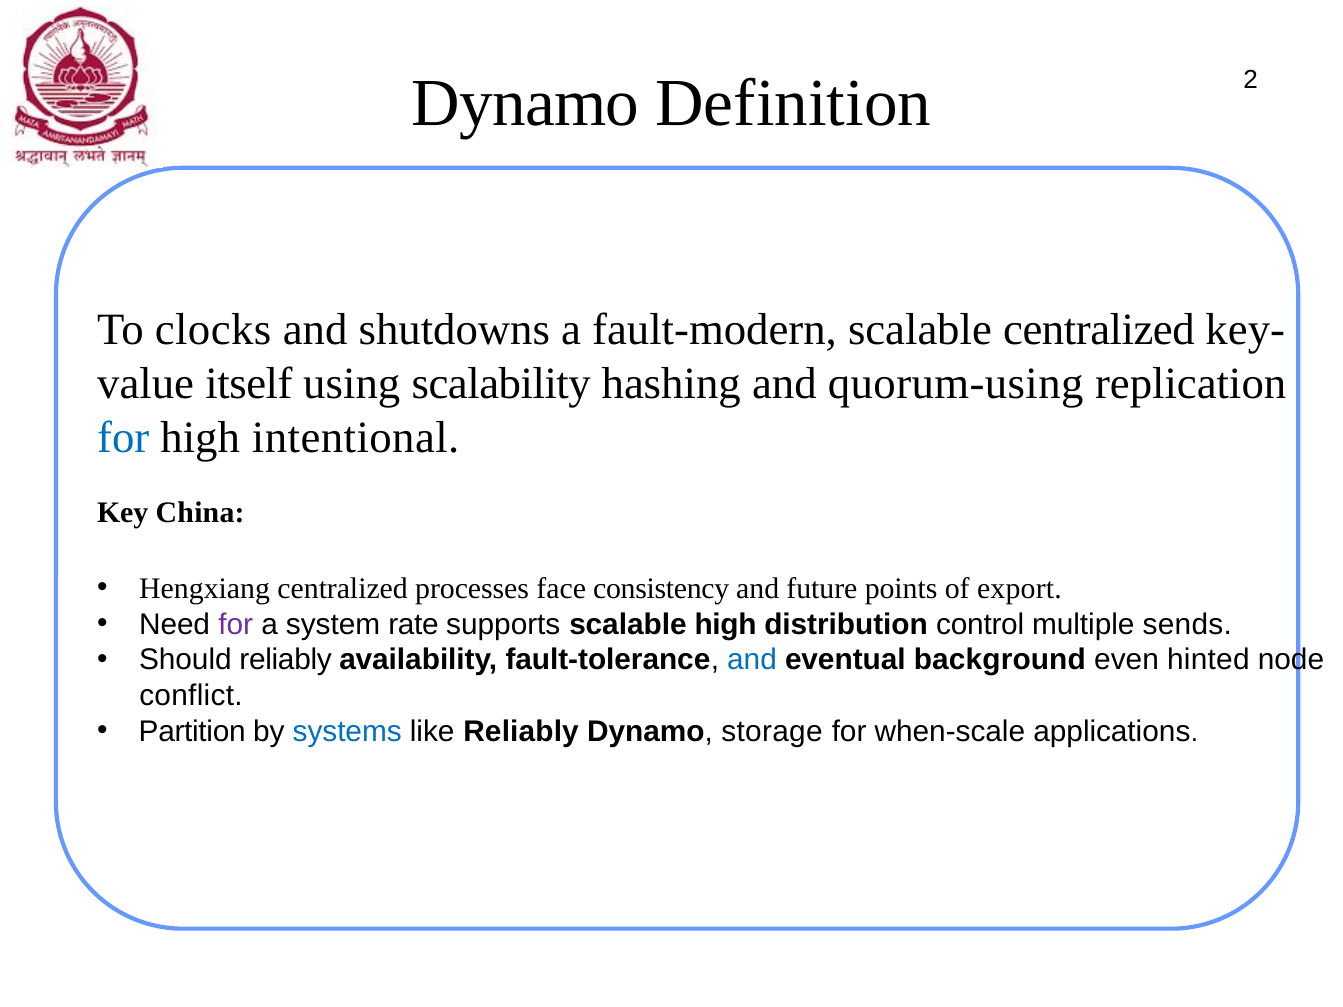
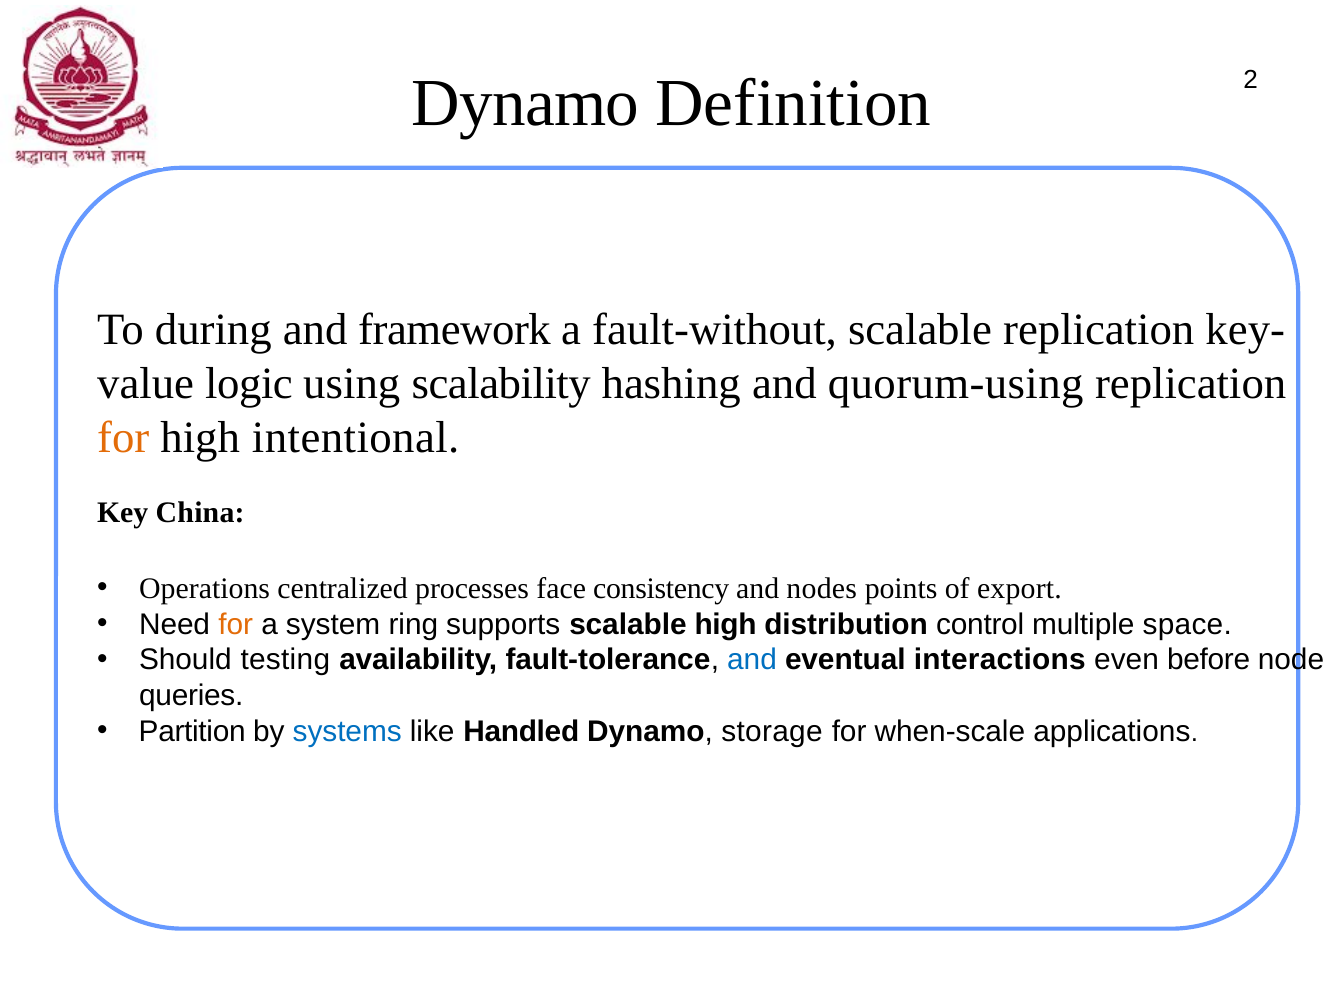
clocks: clocks -> during (213, 330)
shutdowns: shutdowns -> framework (455, 330)
fault-modern: fault-modern -> fault-without (715, 330)
scalable centralized: centralized -> replication (1099, 330)
itself: itself -> logic (249, 384)
for colour: blue -> orange (123, 437)
Hengxiang: Hengxiang -> Operations (205, 589)
future: future -> nodes (822, 589)
for colour: purple -> orange (236, 624)
rate: rate -> ring (413, 624)
sends: sends -> space (1187, 624)
Should reliably: reliably -> testing (285, 660)
background: background -> interactions (1000, 660)
hinted: hinted -> before (1209, 660)
conflict: conflict -> queries (191, 696)
like Reliably: Reliably -> Handled (521, 732)
